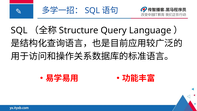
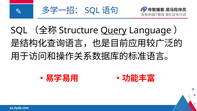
Query underline: none -> present (114, 30)
